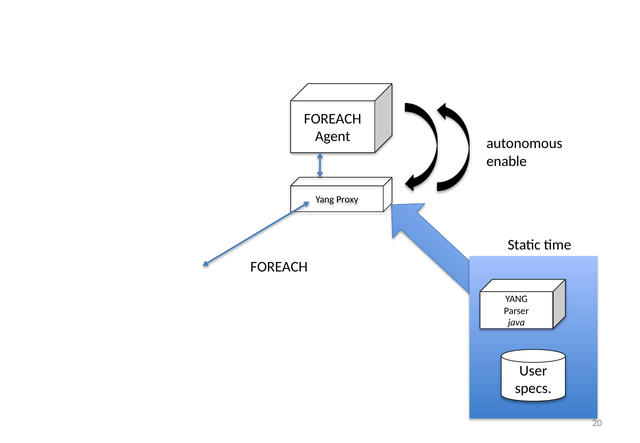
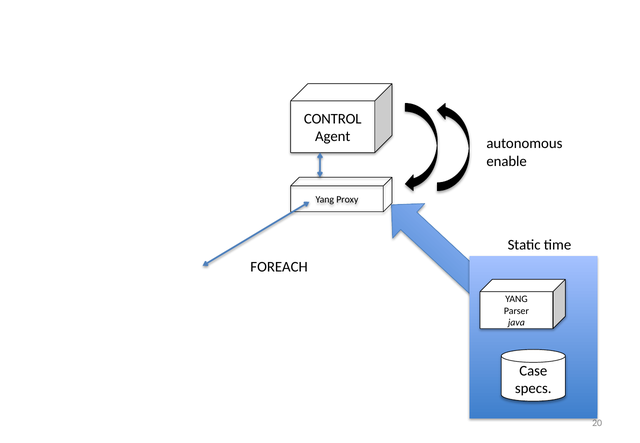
FOREACH: FOREACH -> CONTROL (333, 119)
User: User -> Case (533, 371)
